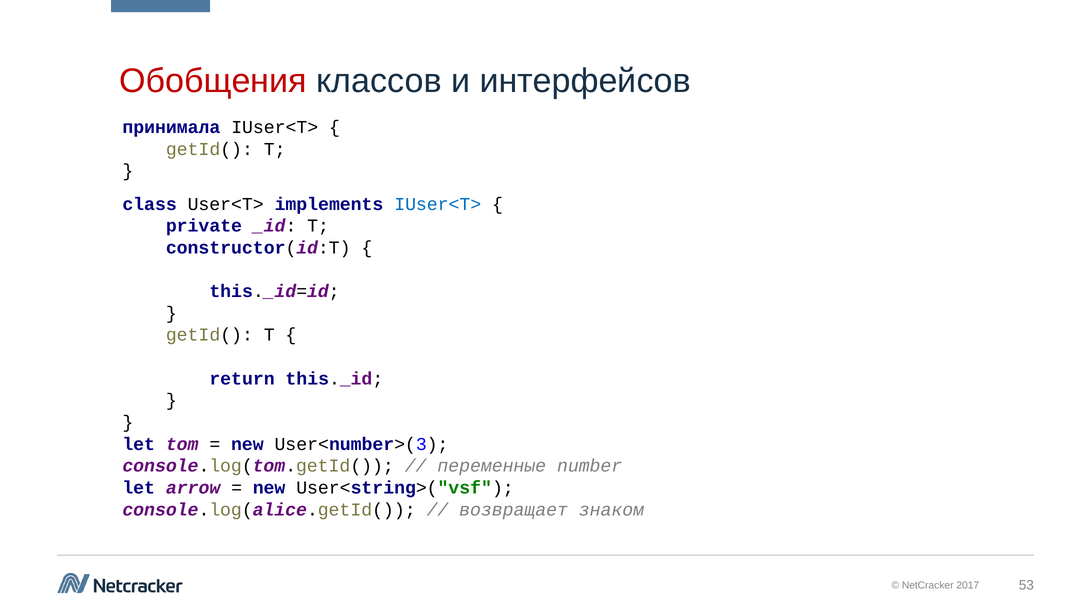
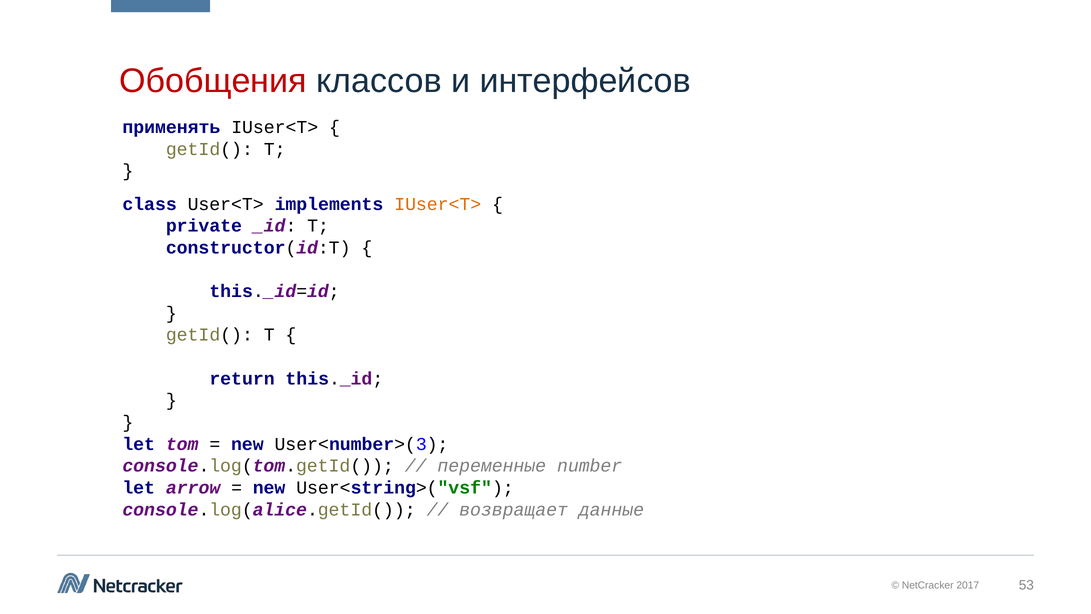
принимала: принимала -> применять (171, 127)
IUser<T> colour: blue -> orange (438, 204)
знаком: знаком -> данные (611, 509)
